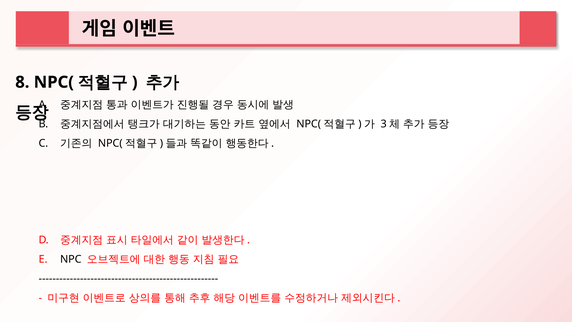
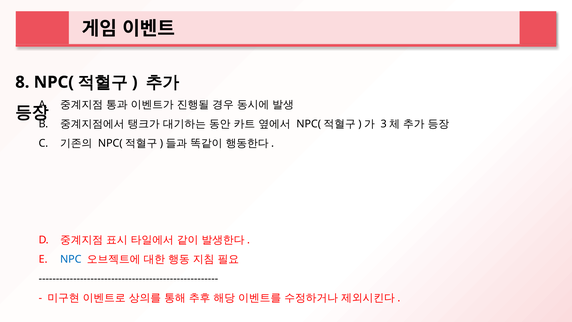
NPC colour: black -> blue (71, 259)
